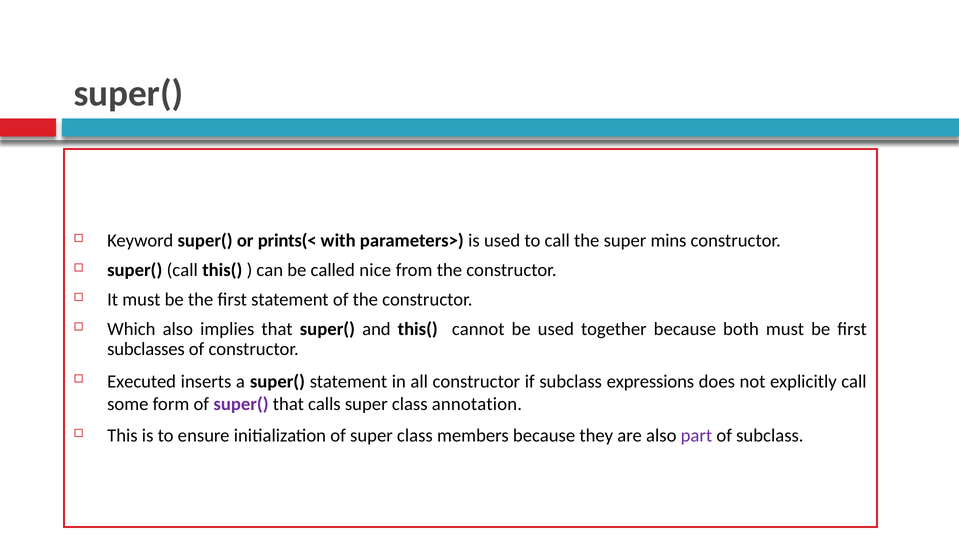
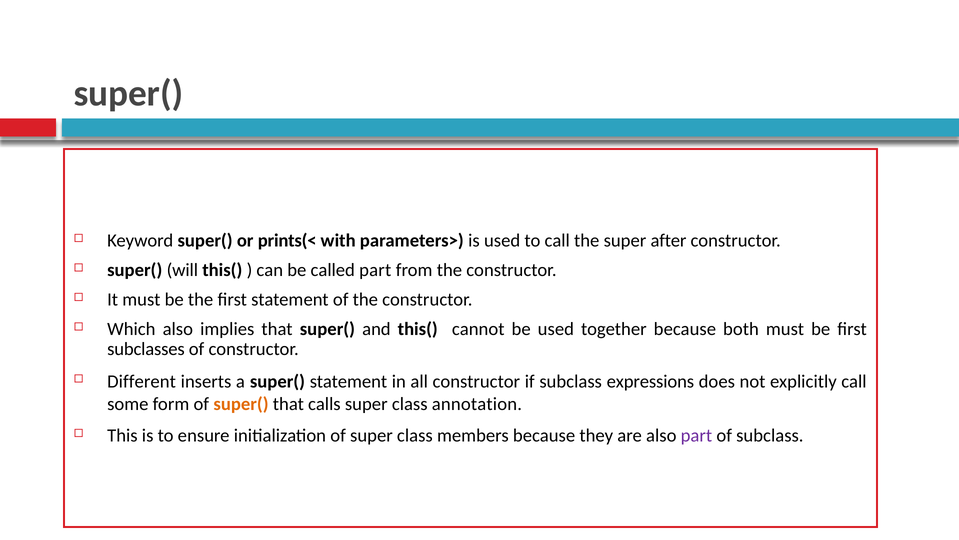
mins: mins -> after (668, 240)
super( call: call -> will (182, 270)
called nice: nice -> part (375, 270)
Executed: Executed -> Different (142, 381)
super( colour: purple -> orange (241, 403)
